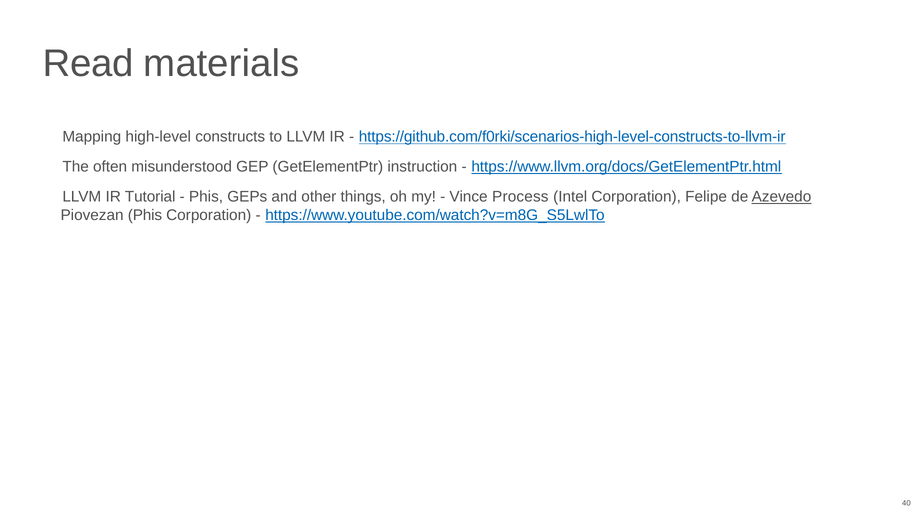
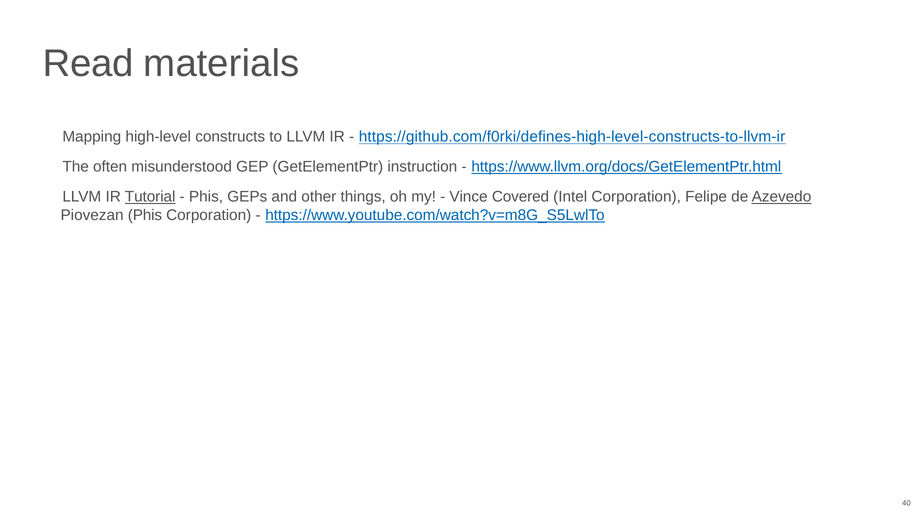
https://github.com/f0rki/scenarios-high-level-constructs-to-llvm-ir: https://github.com/f0rki/scenarios-high-level-constructs-to-llvm-ir -> https://github.com/f0rki/defines-high-level-constructs-to-llvm-ir (572, 137)
Tutorial underline: none -> present (150, 197)
Process: Process -> Covered (520, 197)
